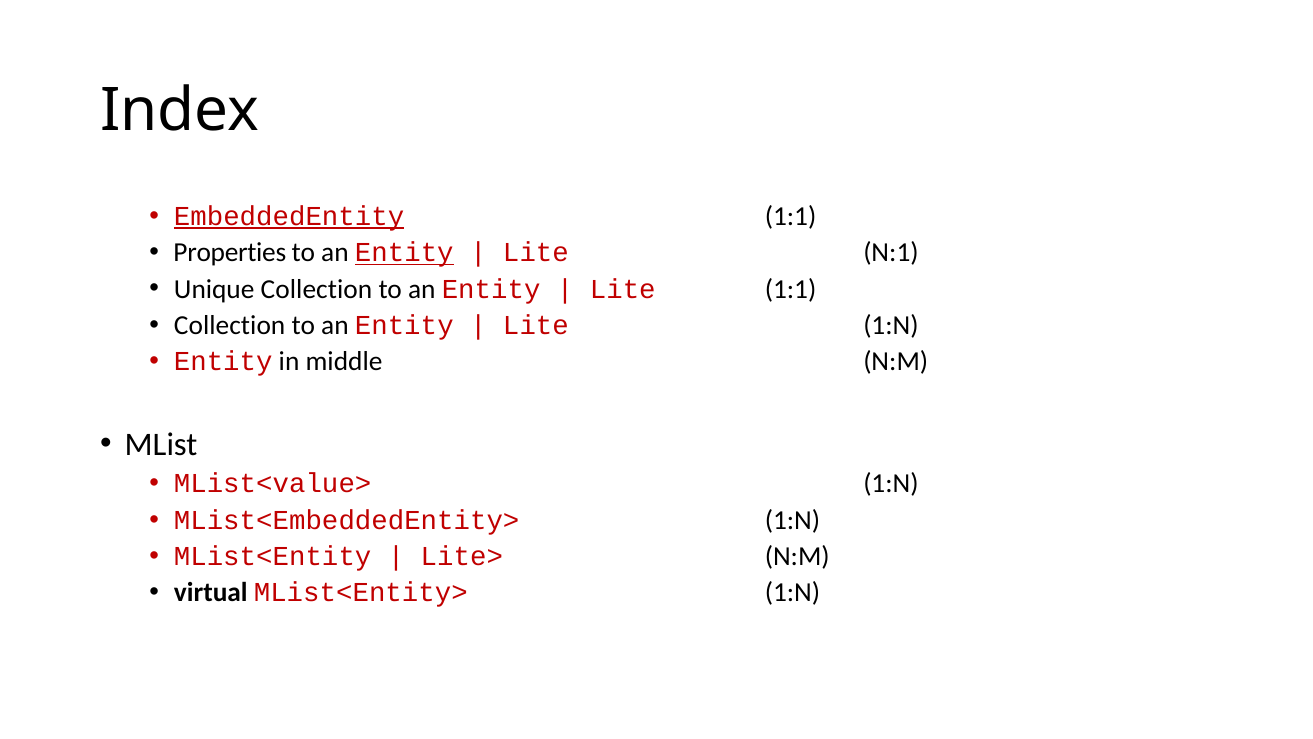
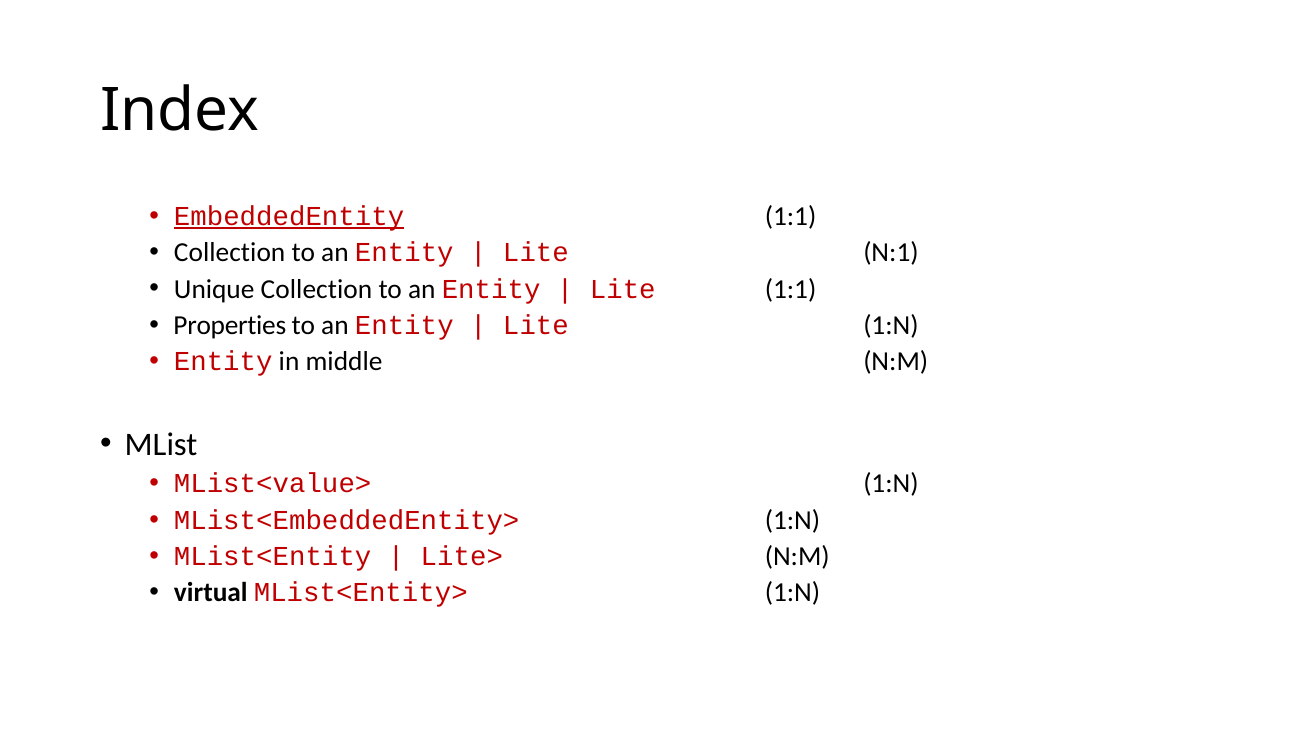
Properties: Properties -> Collection (230, 253)
Entity underline: present -> none (404, 253)
Collection: Collection -> Properties (230, 325)
